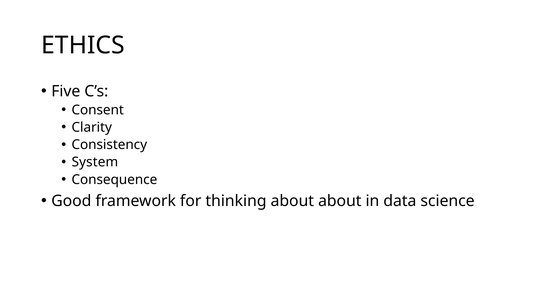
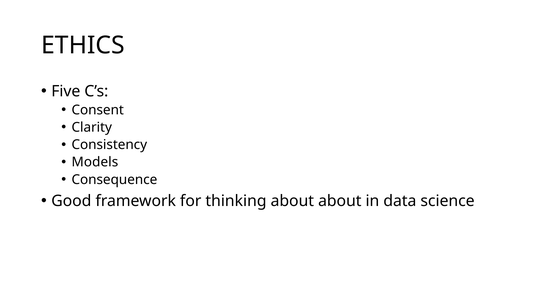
System: System -> Models (95, 162)
